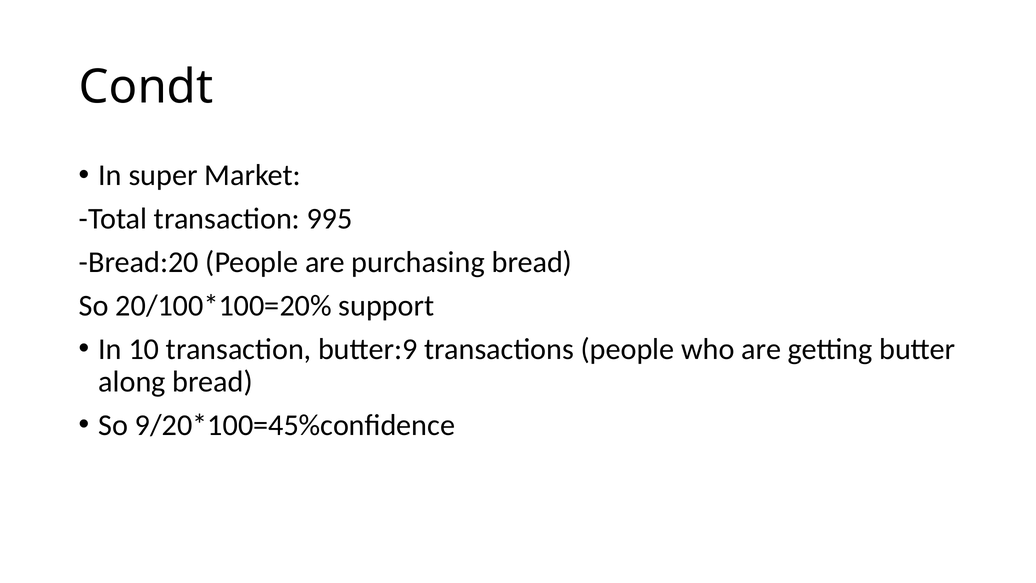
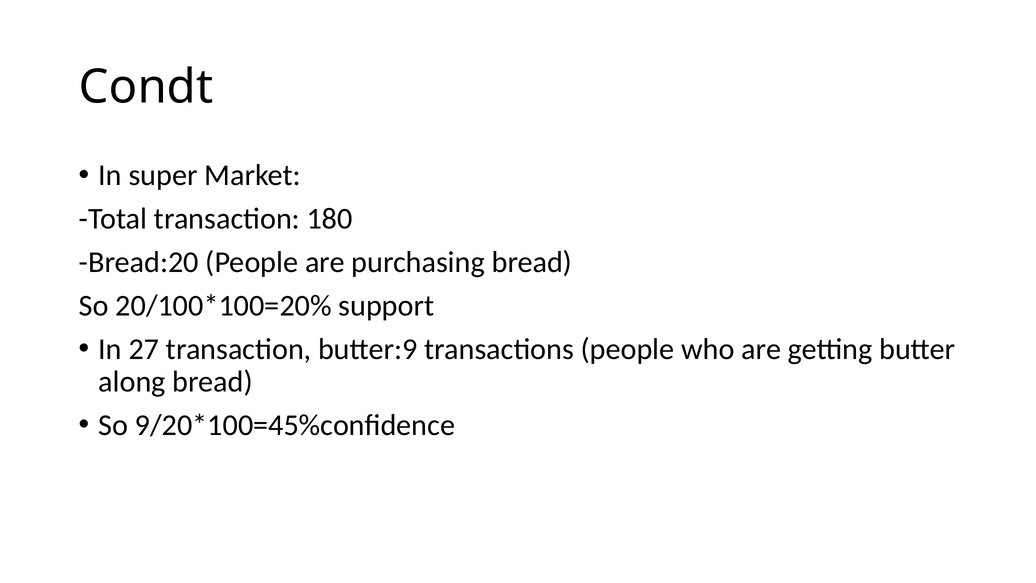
995: 995 -> 180 (330, 219)
10: 10 -> 27 (144, 349)
